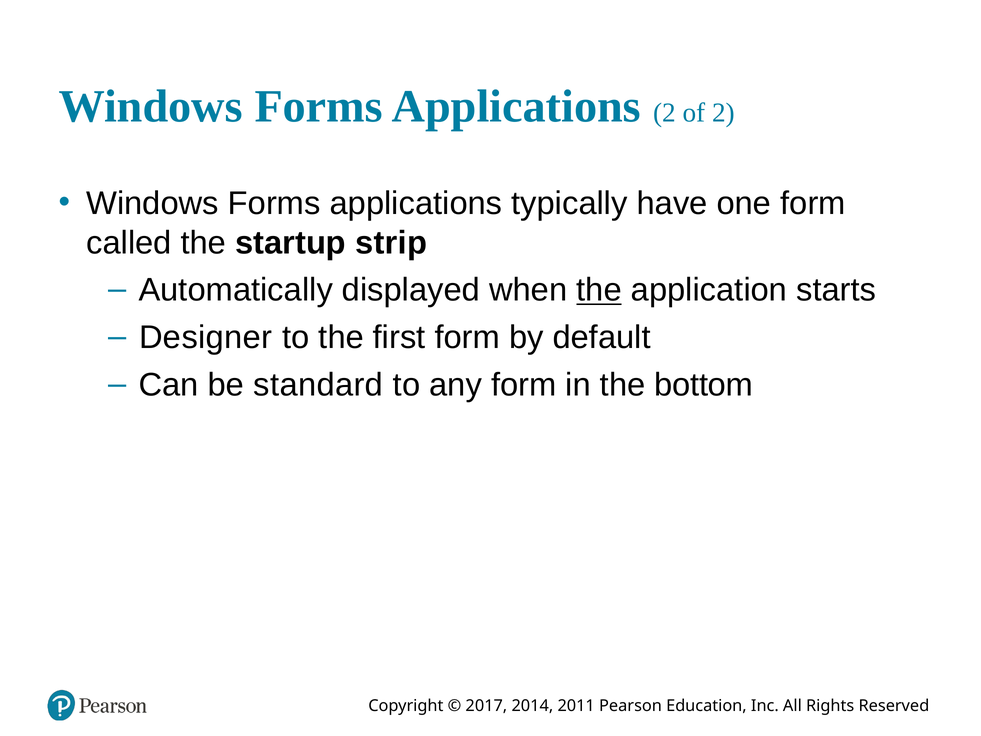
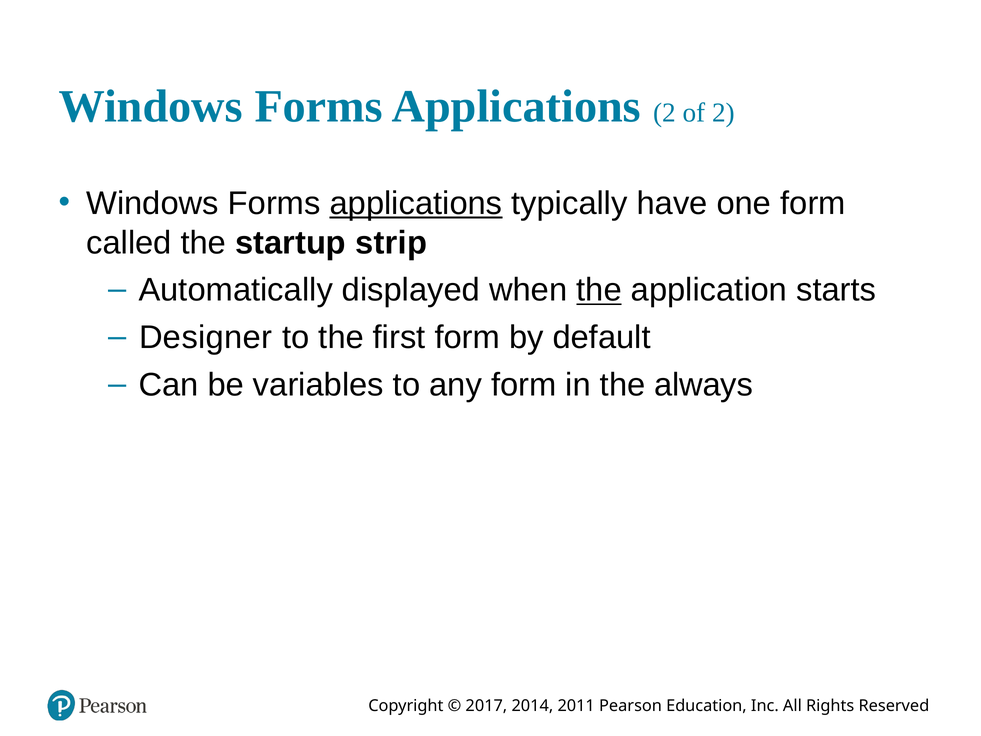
applications underline: none -> present (416, 203)
standard: standard -> variables (318, 385)
bottom: bottom -> always (704, 385)
